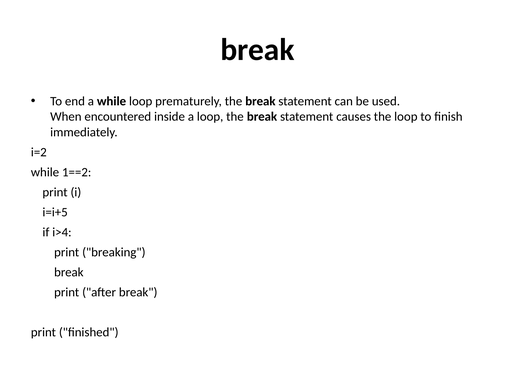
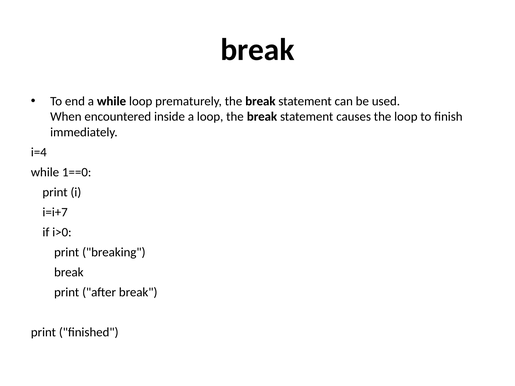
i=2: i=2 -> i=4 (39, 152)
1==2: 1==2 -> 1==0 (77, 172)
i=i+5: i=i+5 -> i=i+7 (55, 212)
i>4: i>4 -> i>0 (62, 232)
